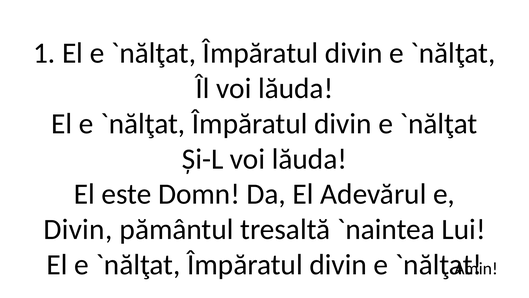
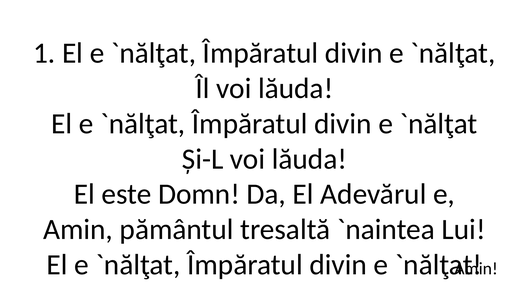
Divin: Divin -> Amin (78, 229)
